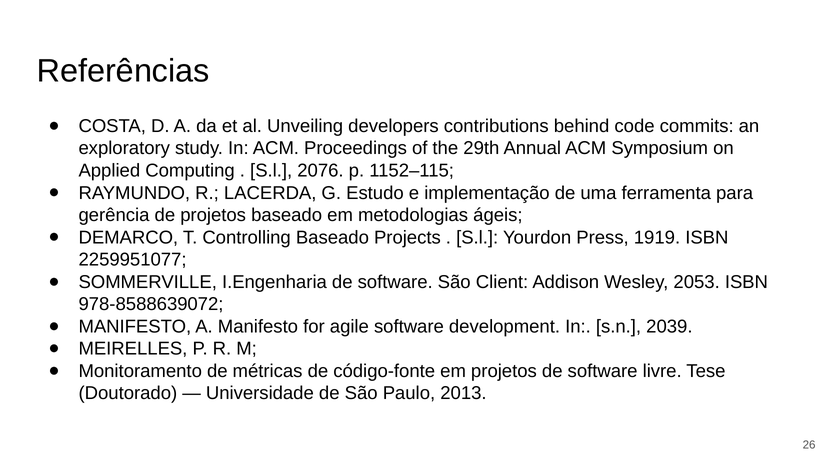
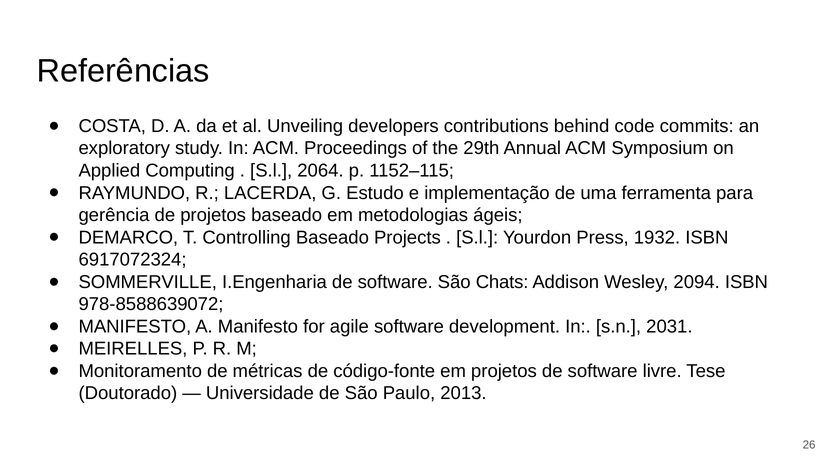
2076: 2076 -> 2064 (320, 171)
1919: 1919 -> 1932 (657, 237)
2259951077: 2259951077 -> 6917072324 (133, 260)
Client: Client -> Chats (502, 282)
2053: 2053 -> 2094 (697, 282)
2039: 2039 -> 2031 (669, 326)
